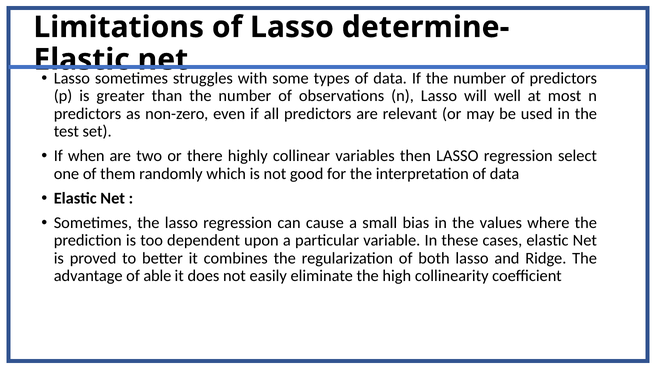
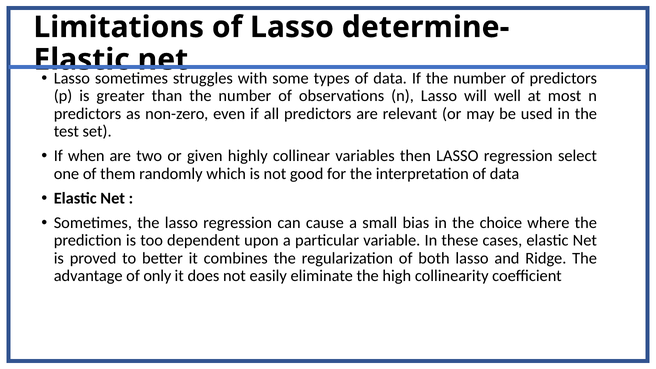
there: there -> given (205, 156)
values: values -> choice (501, 223)
able: able -> only (157, 276)
